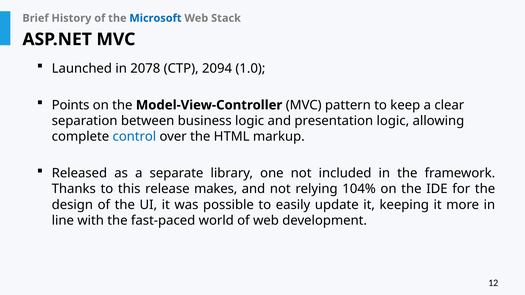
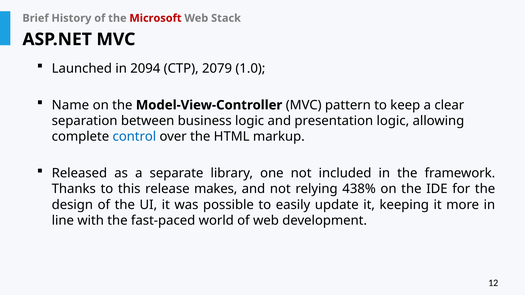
Microsoft colour: blue -> red (155, 18)
2078: 2078 -> 2094 (145, 68)
2094: 2094 -> 2079 (217, 68)
Points: Points -> Name (70, 105)
104%: 104% -> 438% (359, 189)
